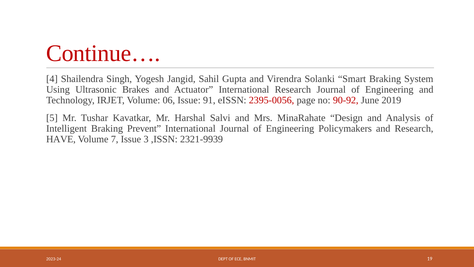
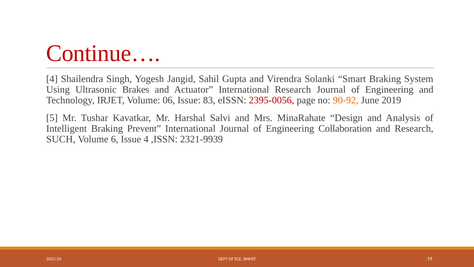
91: 91 -> 83 (209, 100)
90-92 colour: red -> orange (346, 100)
Policymakers: Policymakers -> Collaboration (345, 128)
HAVE: HAVE -> SUCH (61, 139)
7: 7 -> 6 (115, 139)
Issue 3: 3 -> 4 (146, 139)
